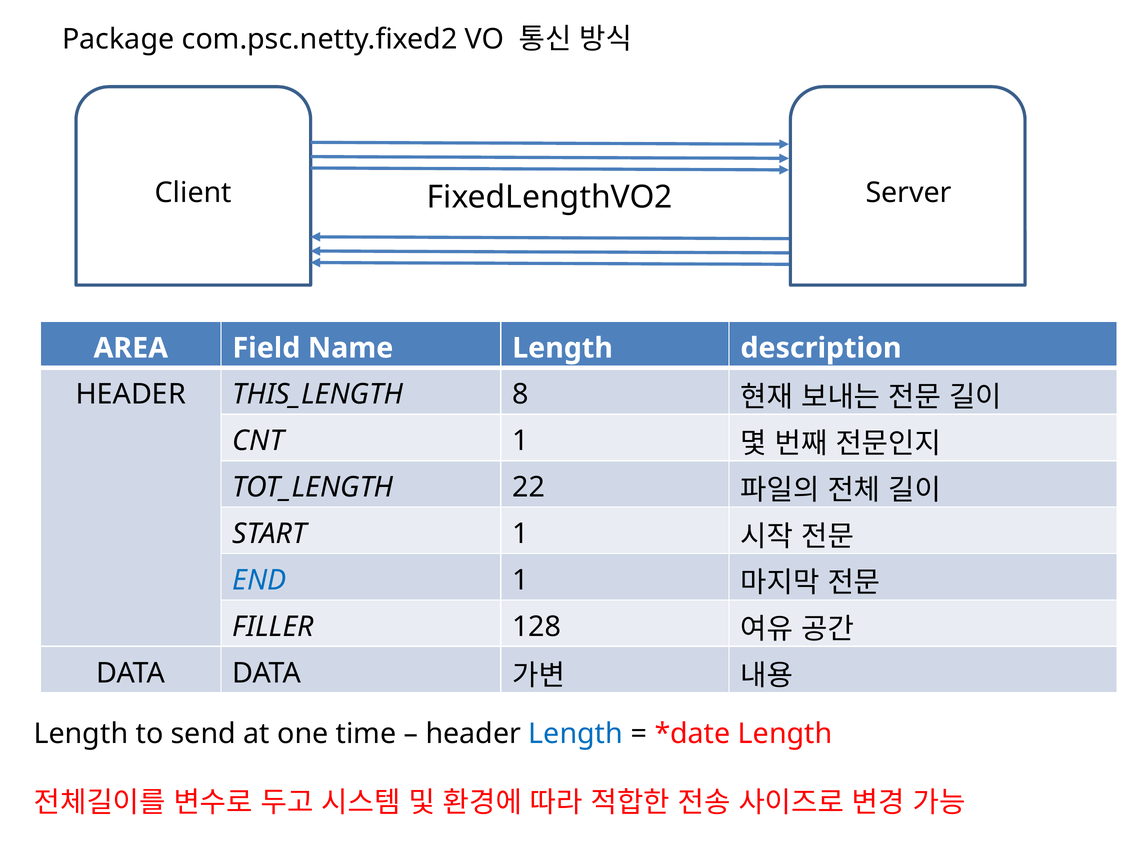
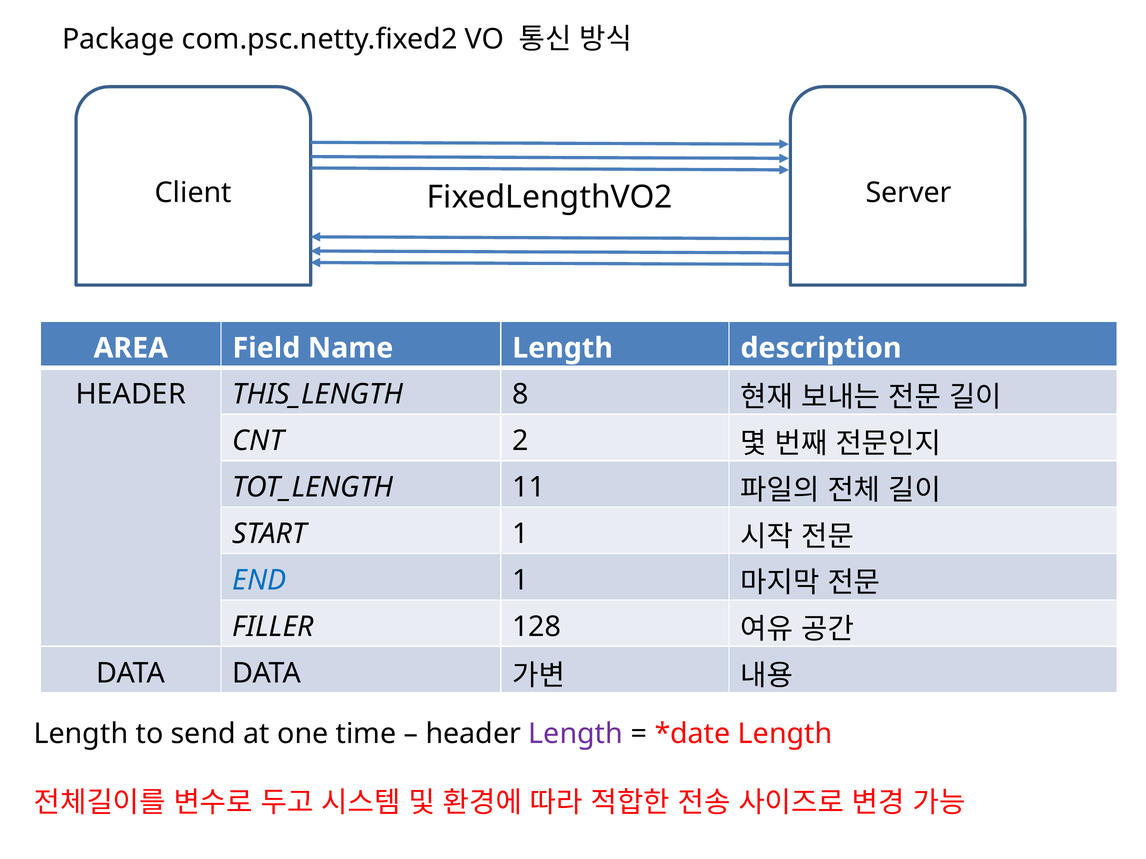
CNT 1: 1 -> 2 (520, 441)
22: 22 -> 11 (529, 488)
Length colour: blue -> purple (576, 734)
